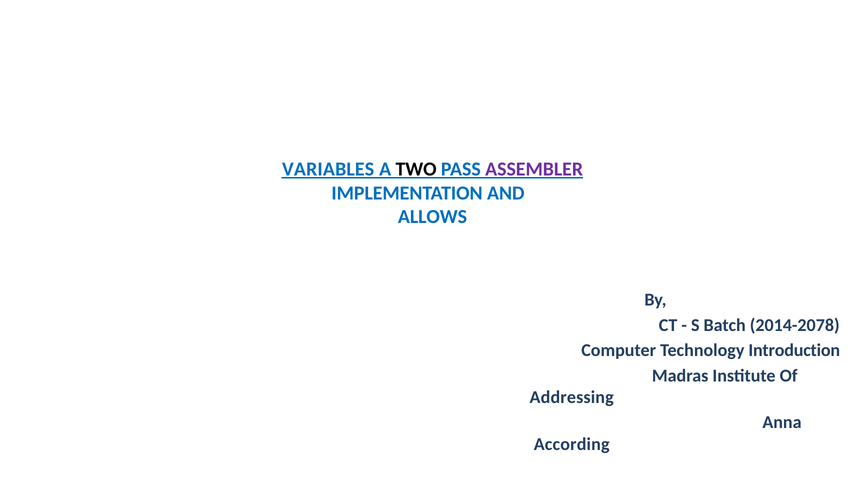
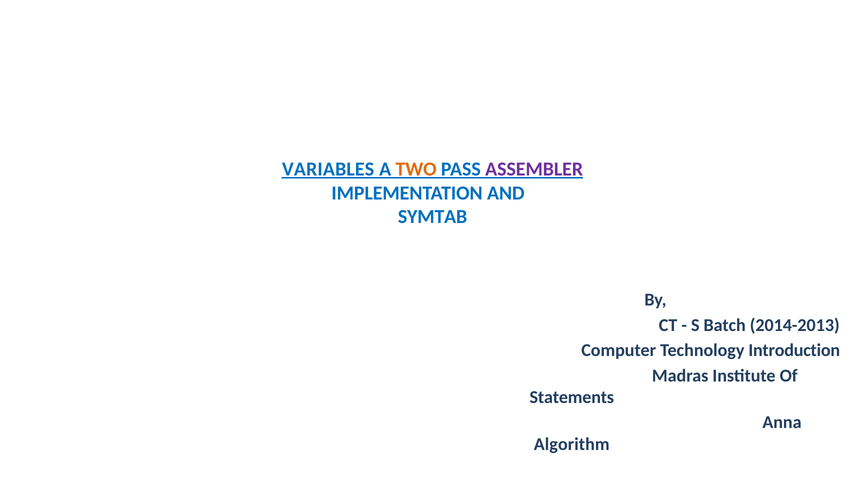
TWO colour: black -> orange (416, 169)
ALLOWS: ALLOWS -> SYMTAB (433, 217)
2014-2078: 2014-2078 -> 2014-2013 (795, 325)
Addressing: Addressing -> Statements (572, 397)
According: According -> Algorithm (572, 444)
